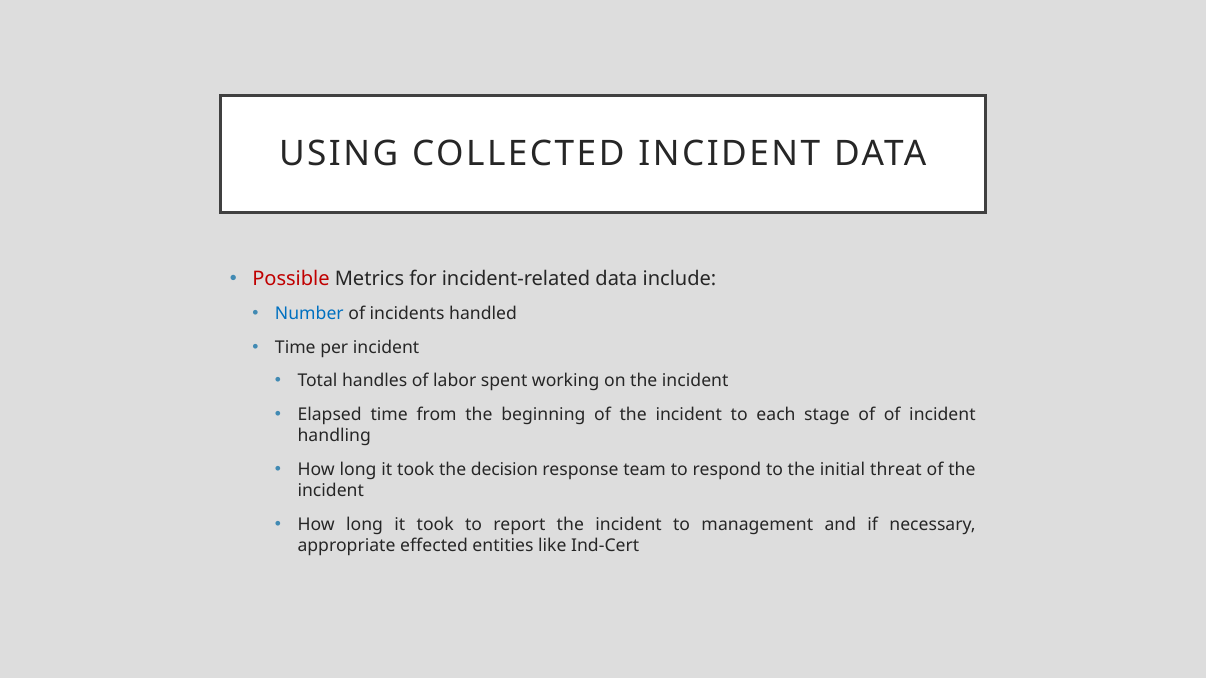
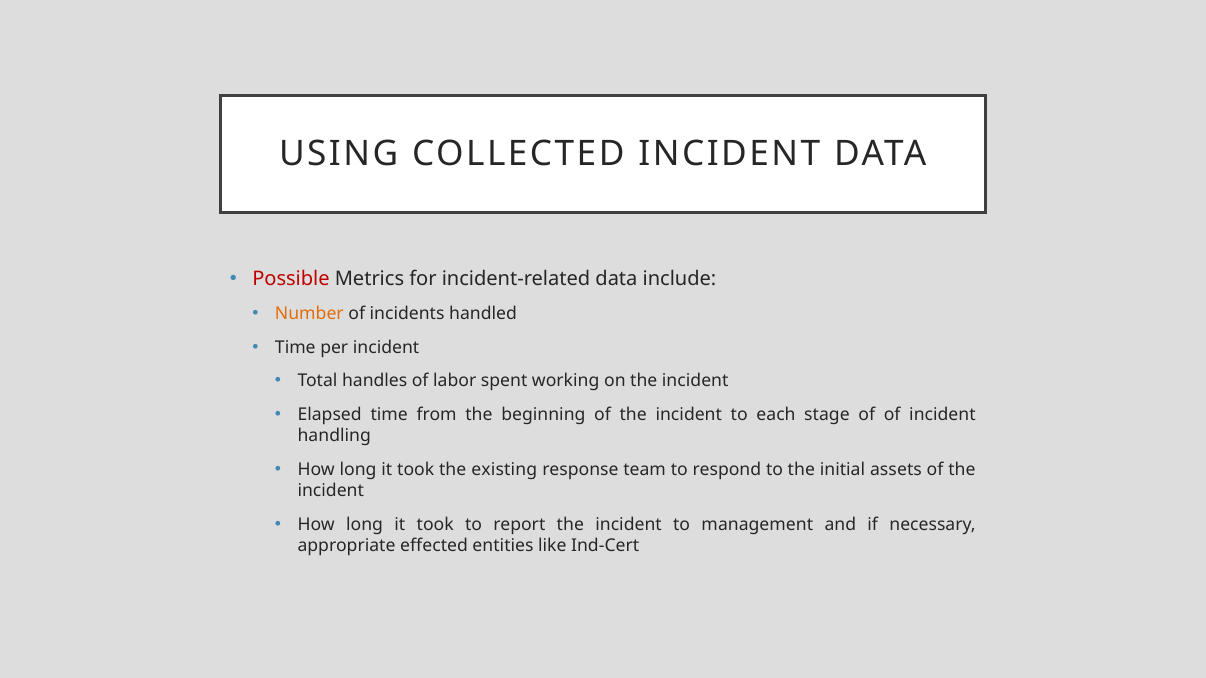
Number colour: blue -> orange (309, 314)
decision: decision -> existing (504, 470)
threat: threat -> assets (896, 470)
